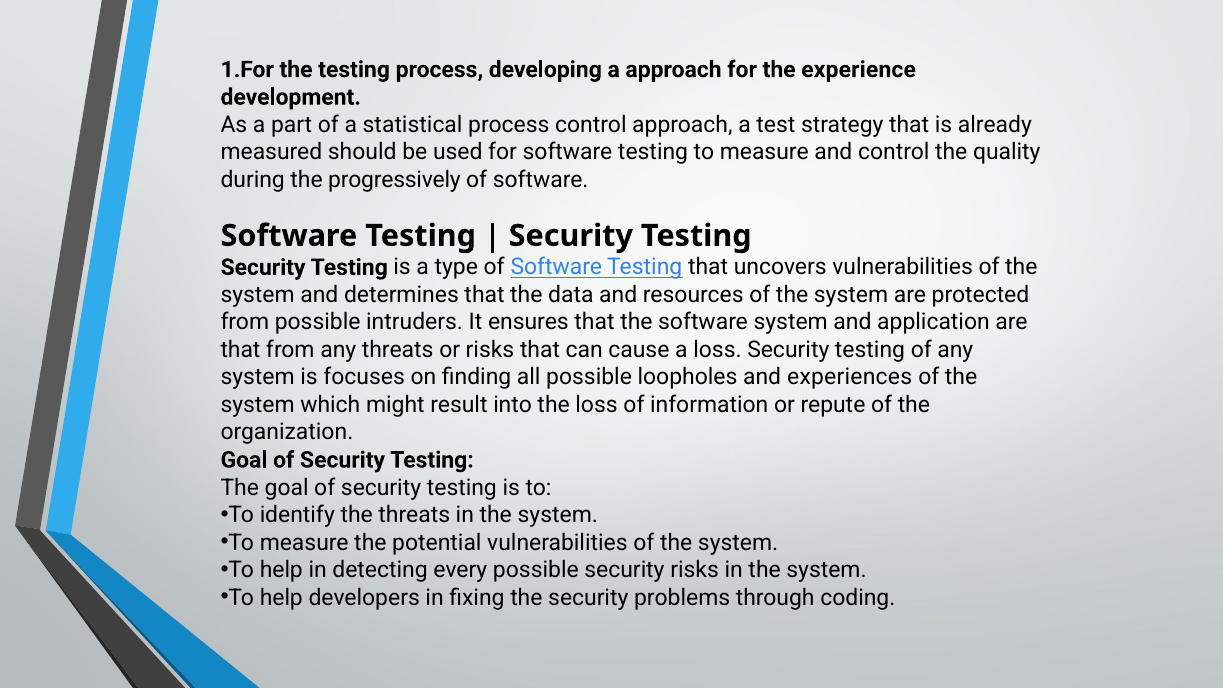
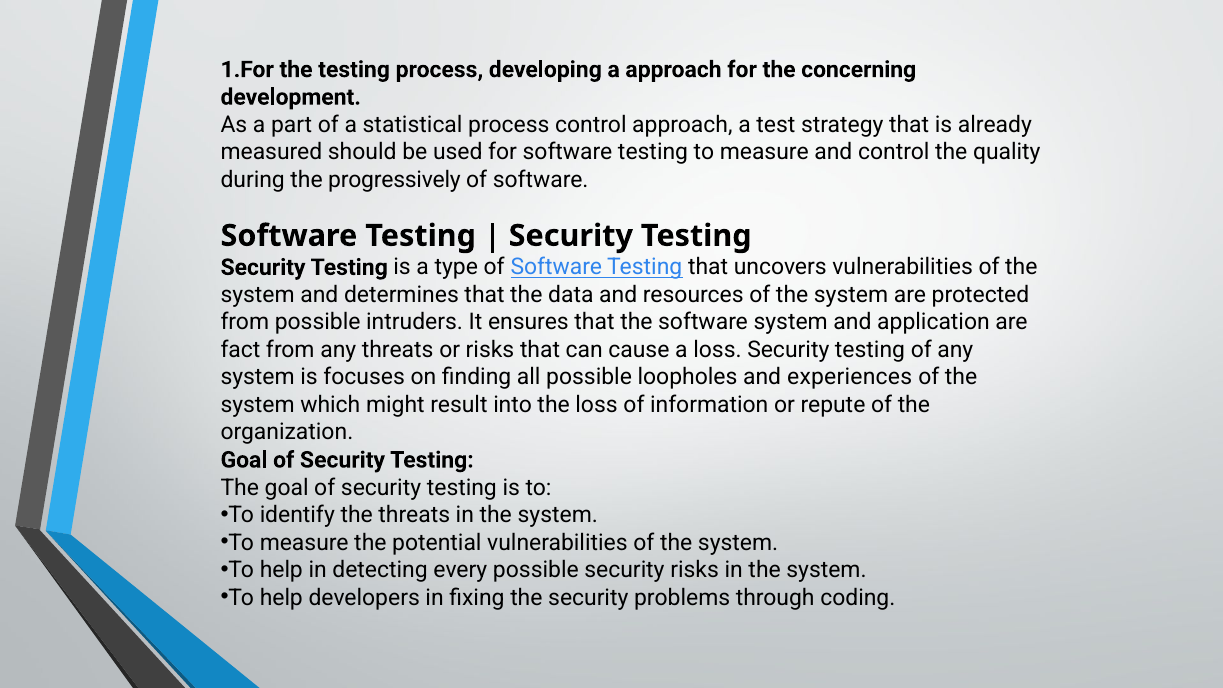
experience: experience -> concerning (859, 70)
that: that -> fact (240, 350)
